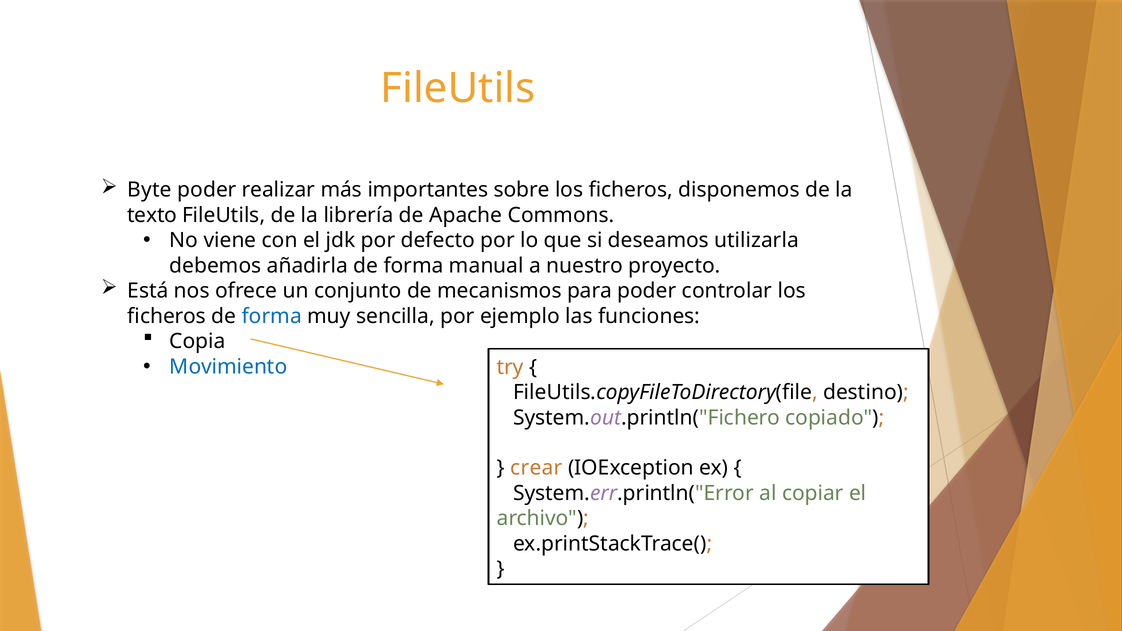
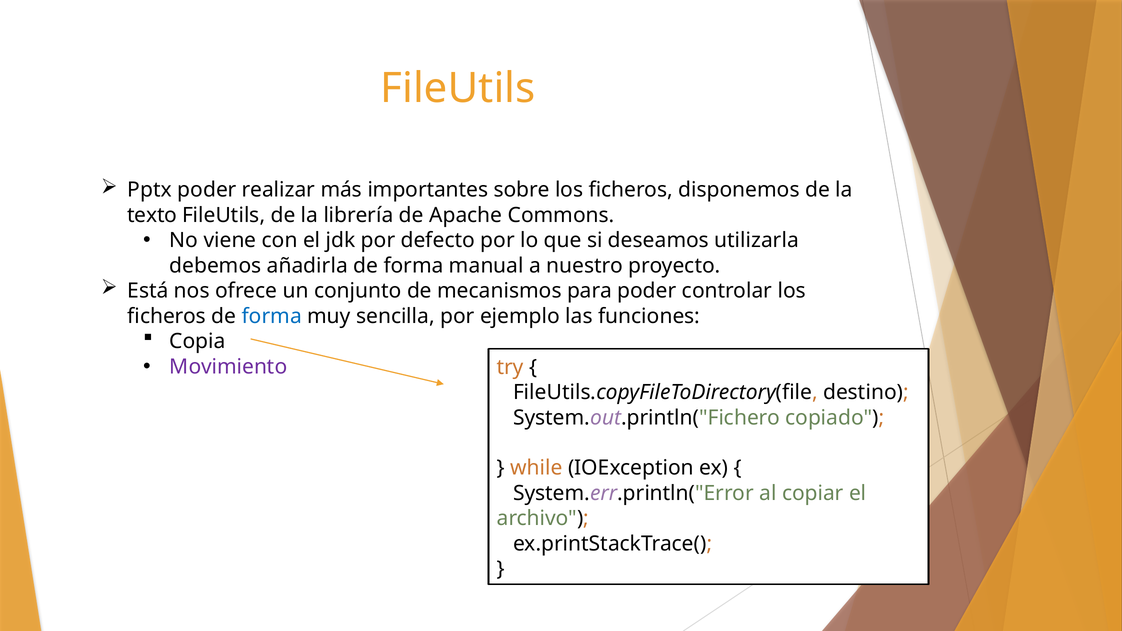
Byte: Byte -> Pptx (150, 190)
Movimiento colour: blue -> purple (228, 367)
crear: crear -> while (536, 468)
